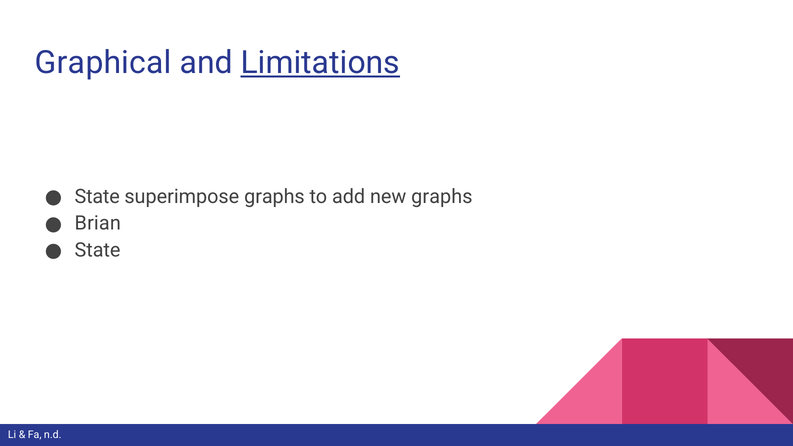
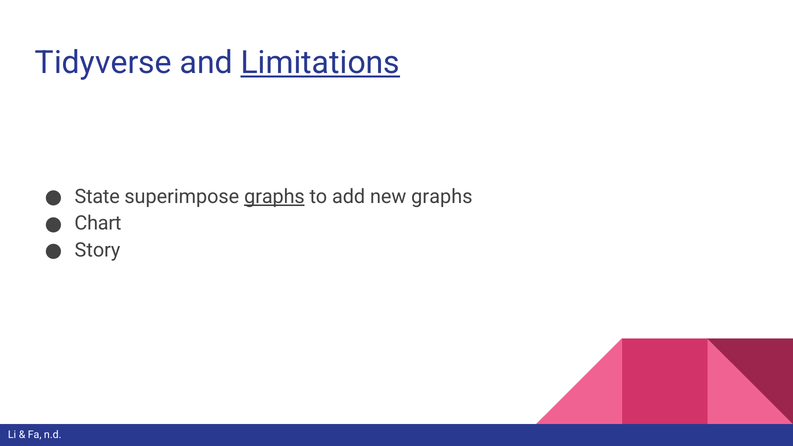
Graphical: Graphical -> Tidyverse (103, 63)
graphs underline: none -> present (274, 197)
Brian: Brian -> Chart (98, 223)
State: State -> Story (97, 250)
